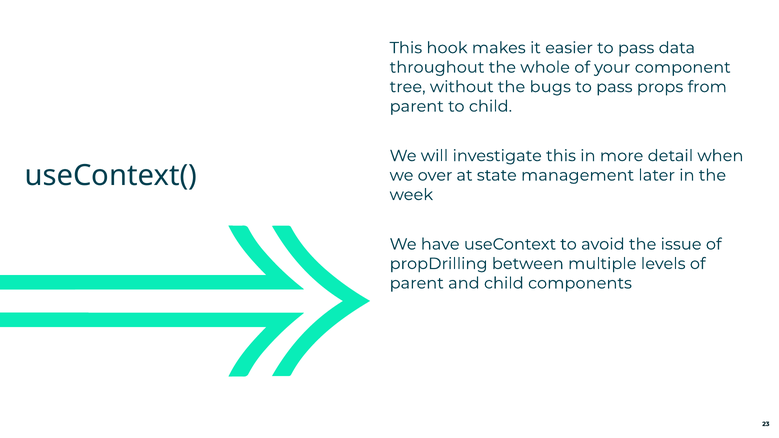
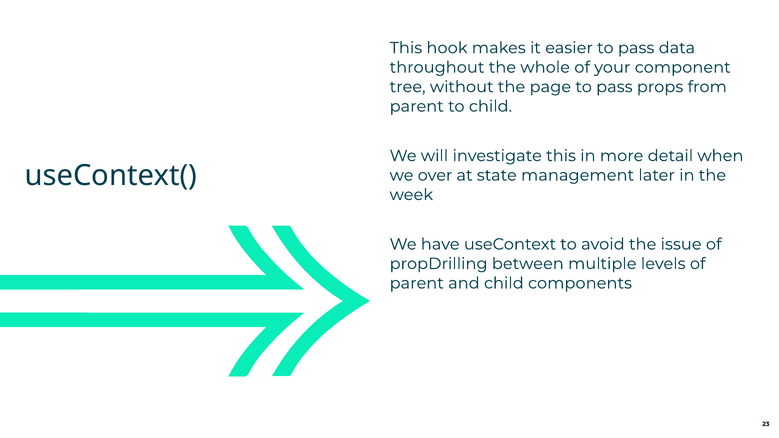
bugs: bugs -> page (550, 87)
